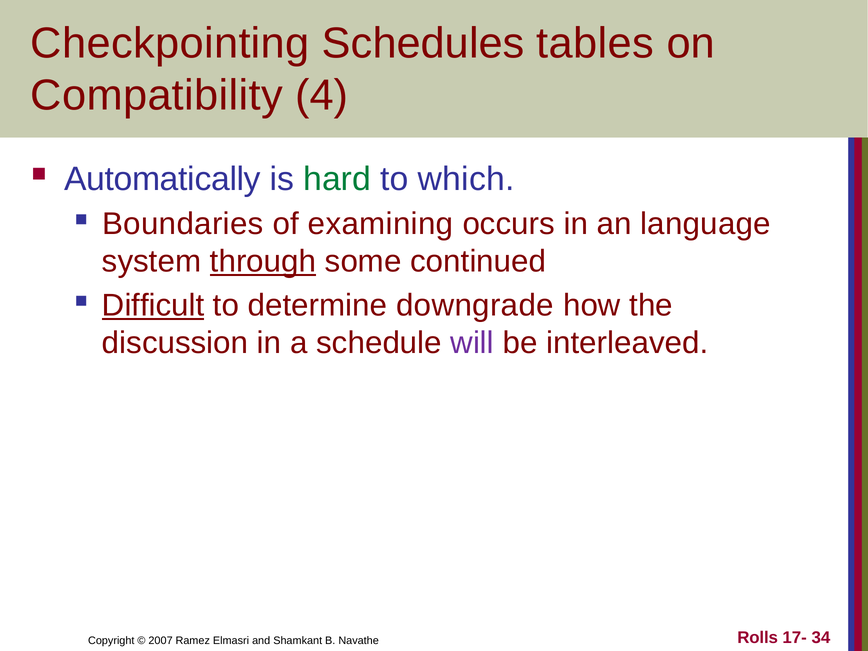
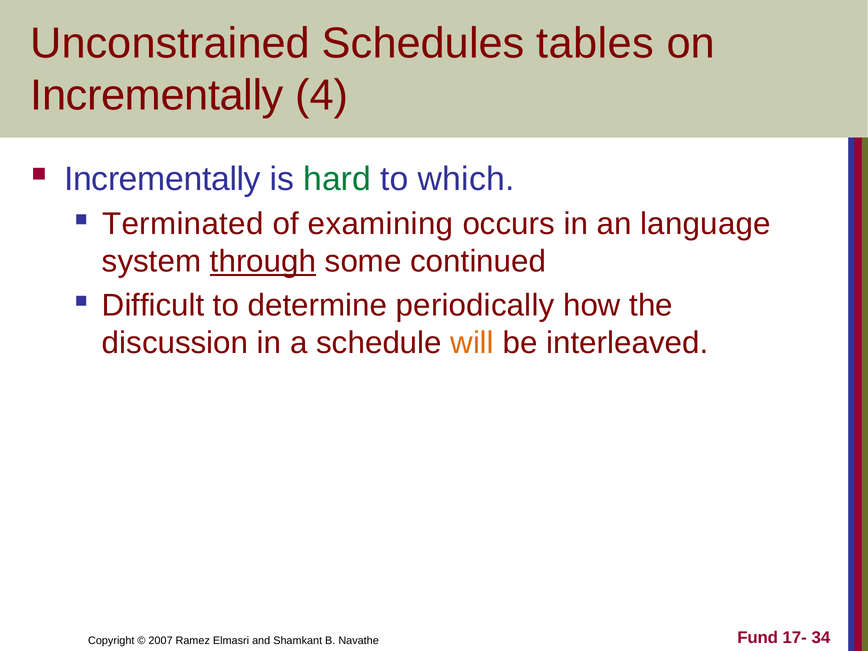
Checkpointing: Checkpointing -> Unconstrained (170, 43)
Compatibility: Compatibility -> Incrementally (157, 96)
Automatically: Automatically -> Incrementally (162, 179)
Boundaries: Boundaries -> Terminated (183, 224)
Difficult underline: present -> none (153, 305)
downgrade: downgrade -> periodically (475, 305)
will colour: purple -> orange (472, 343)
Rolls: Rolls -> Fund (758, 638)
